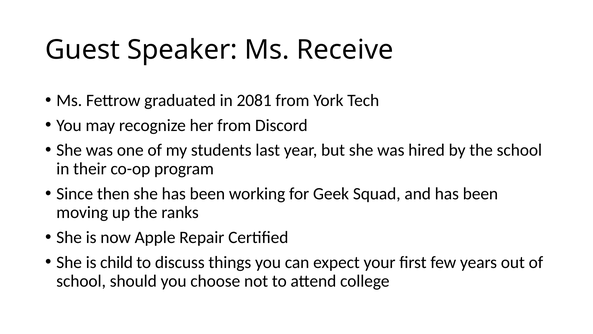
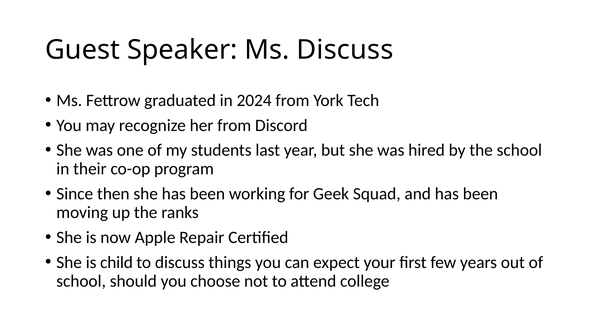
Ms Receive: Receive -> Discuss (345, 50)
2081: 2081 -> 2024 (254, 100)
